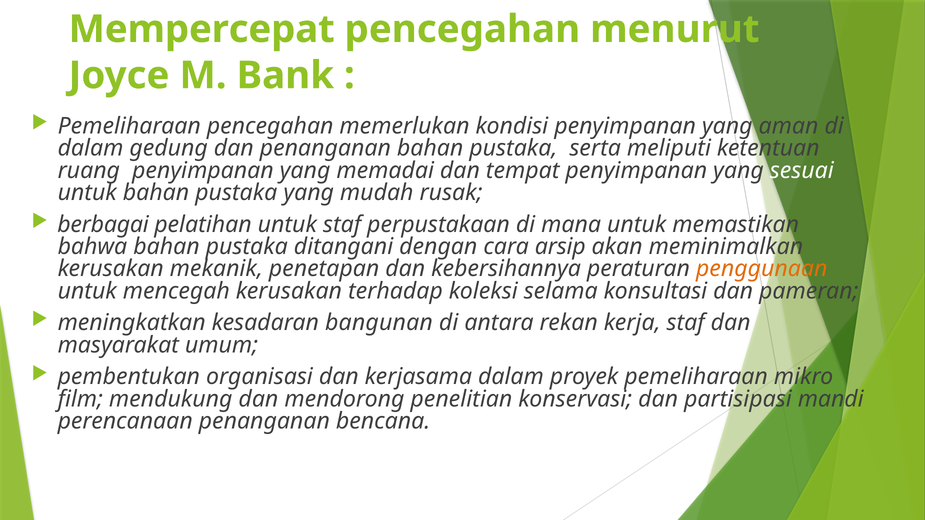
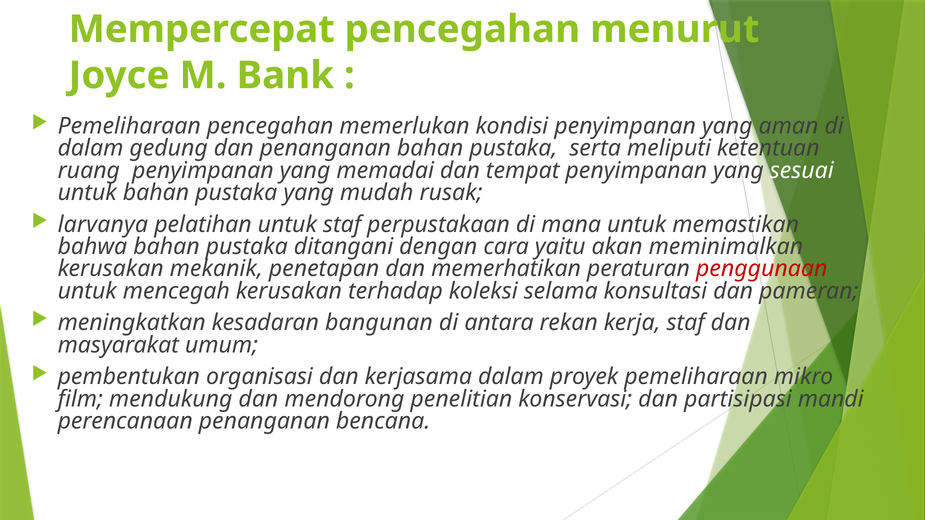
berbagai: berbagai -> larvanya (103, 225)
arsip: arsip -> yaitu (560, 247)
kebersihannya: kebersihannya -> memerhatikan (506, 269)
penggunaan colour: orange -> red (762, 269)
